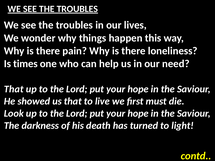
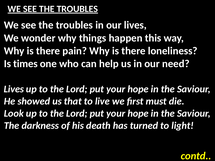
That: That -> Lives (14, 89)
